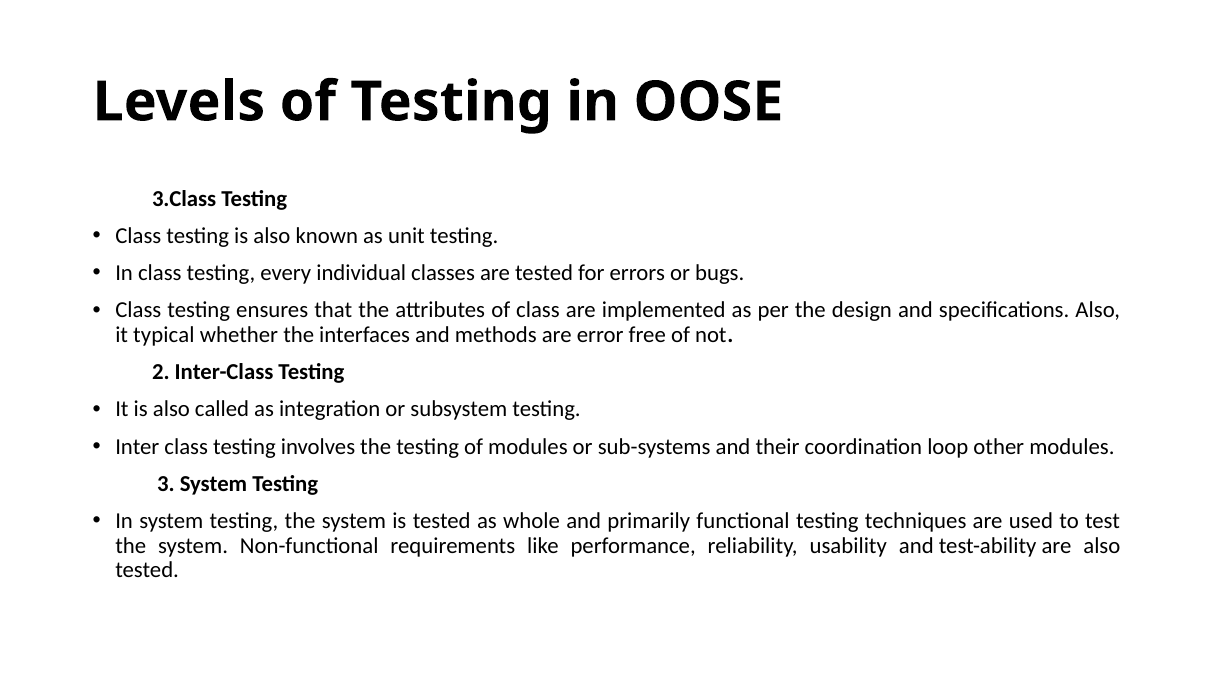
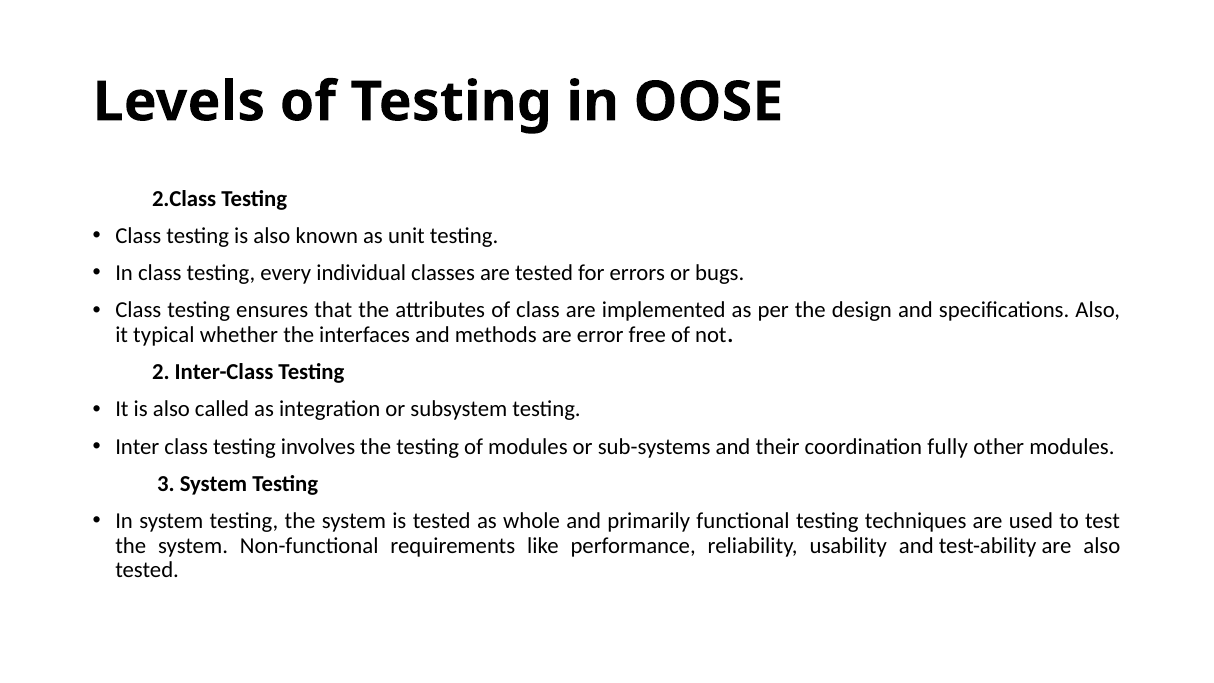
3.Class: 3.Class -> 2.Class (184, 198)
loop: loop -> fully (948, 447)
